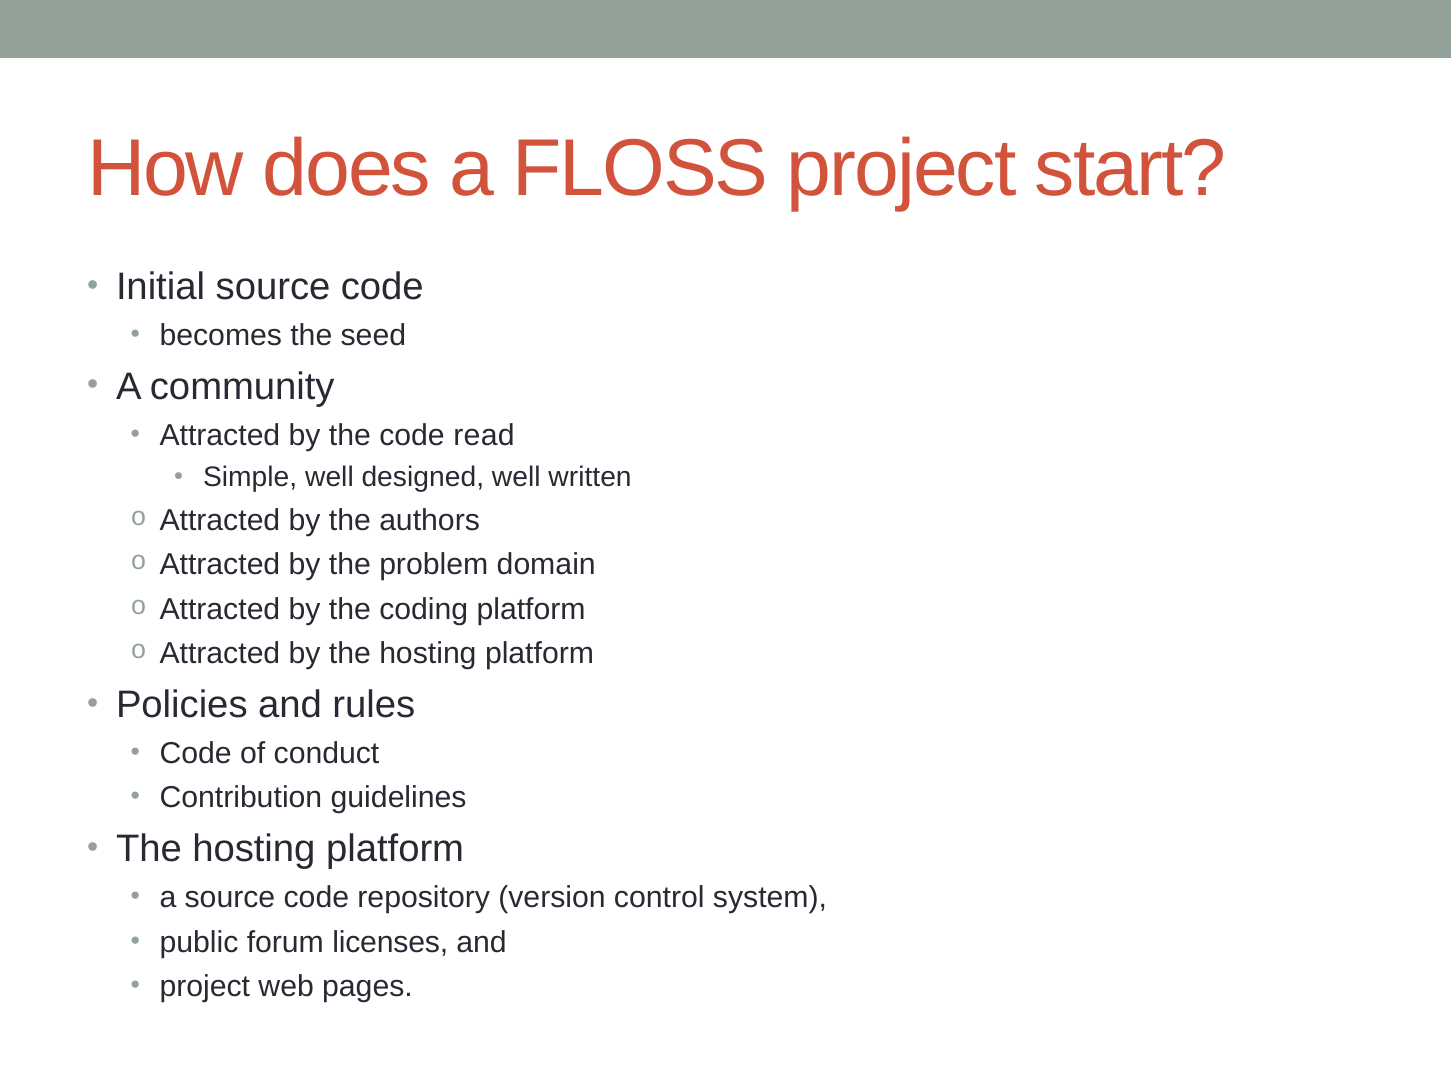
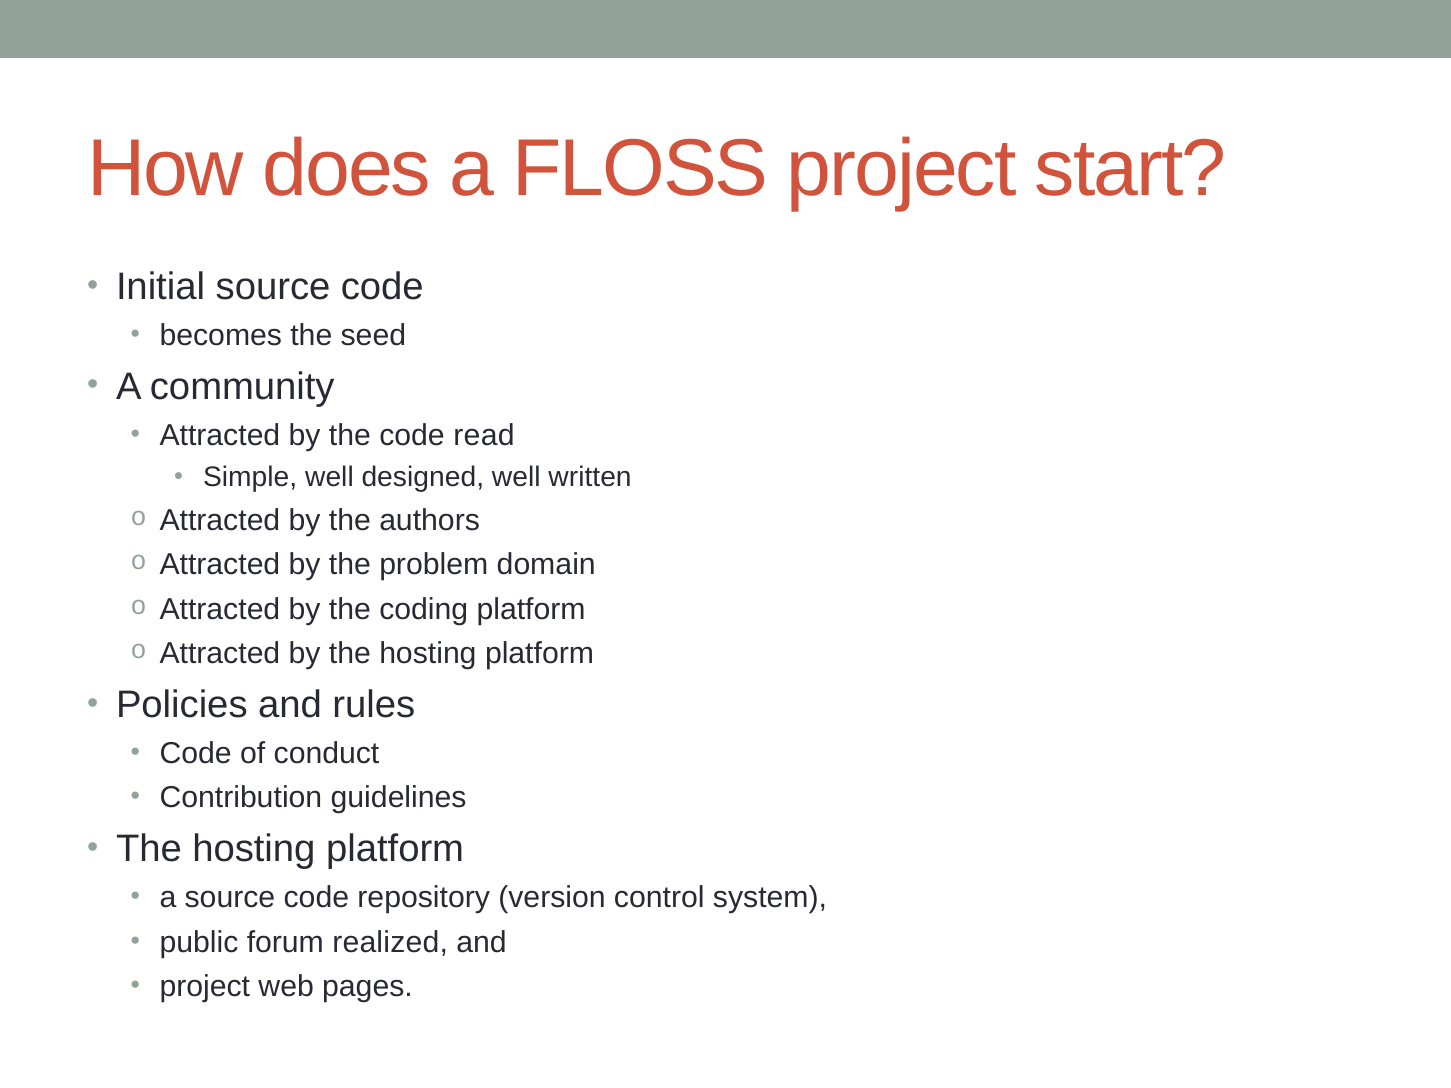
licenses: licenses -> realized (390, 942)
